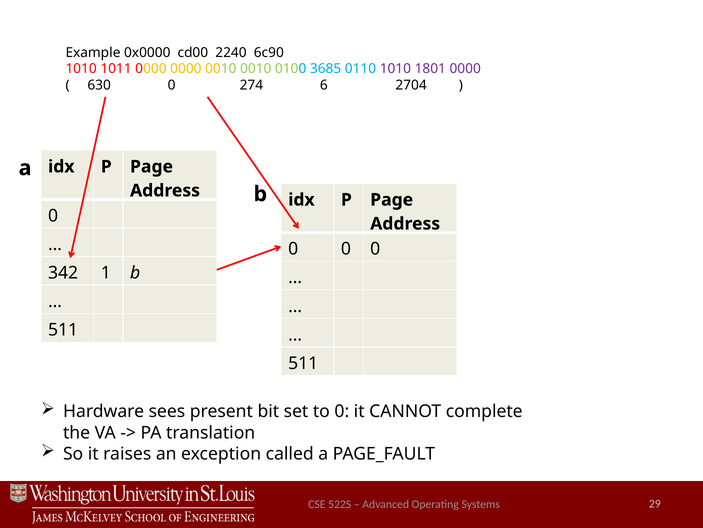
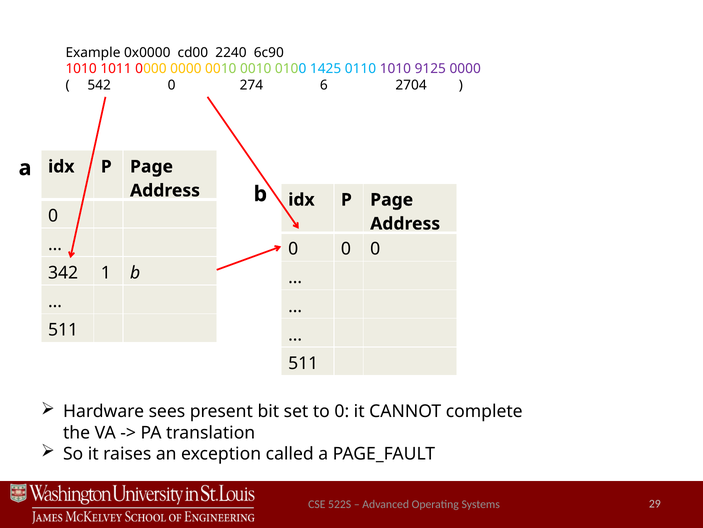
3685: 3685 -> 1425 (326, 69)
1801: 1801 -> 9125 (430, 69)
630: 630 -> 542 (99, 85)
